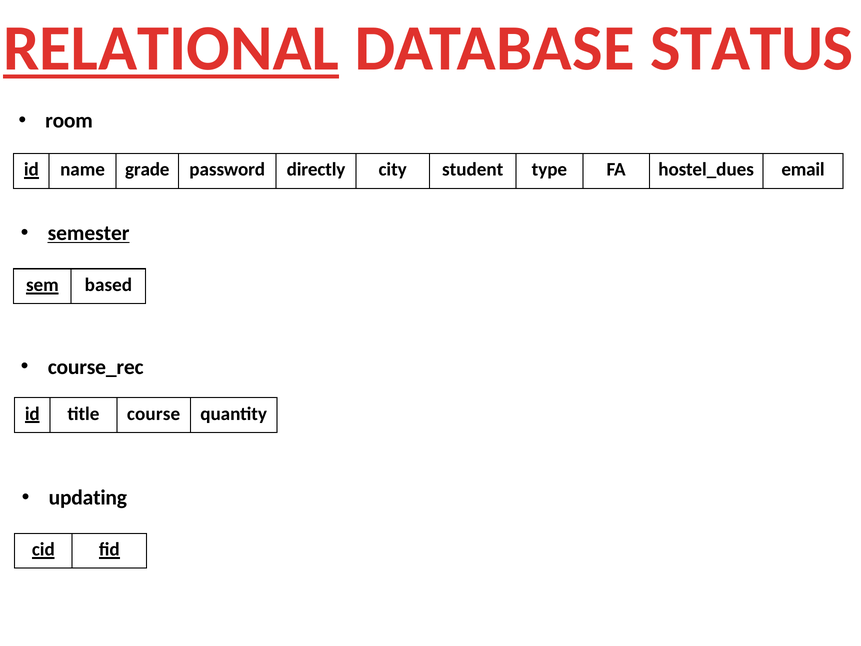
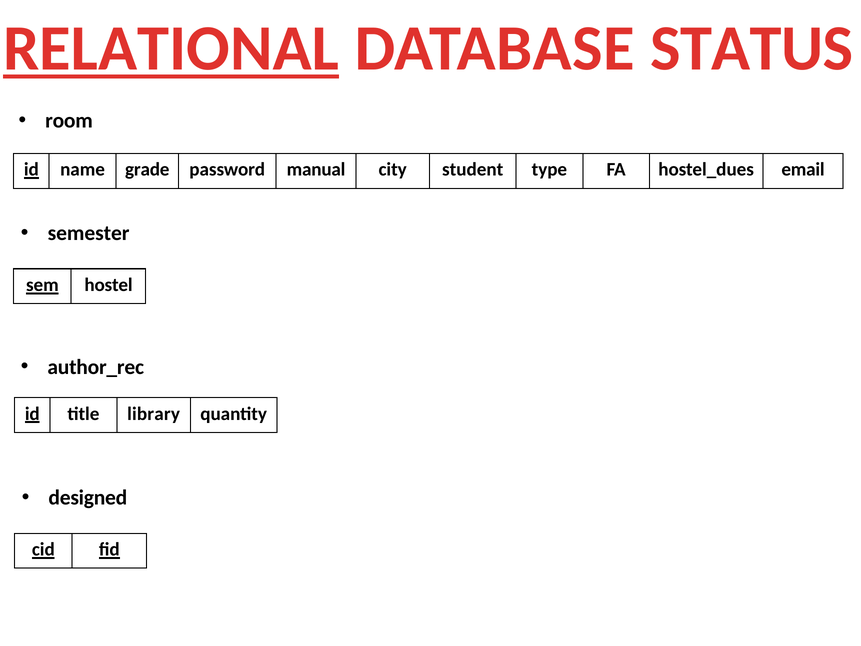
directly: directly -> manual (316, 170)
semester underline: present -> none (89, 233)
based: based -> hostel (109, 285)
course_rec: course_rec -> author_rec (96, 367)
course: course -> library (154, 414)
updating: updating -> designed (88, 497)
